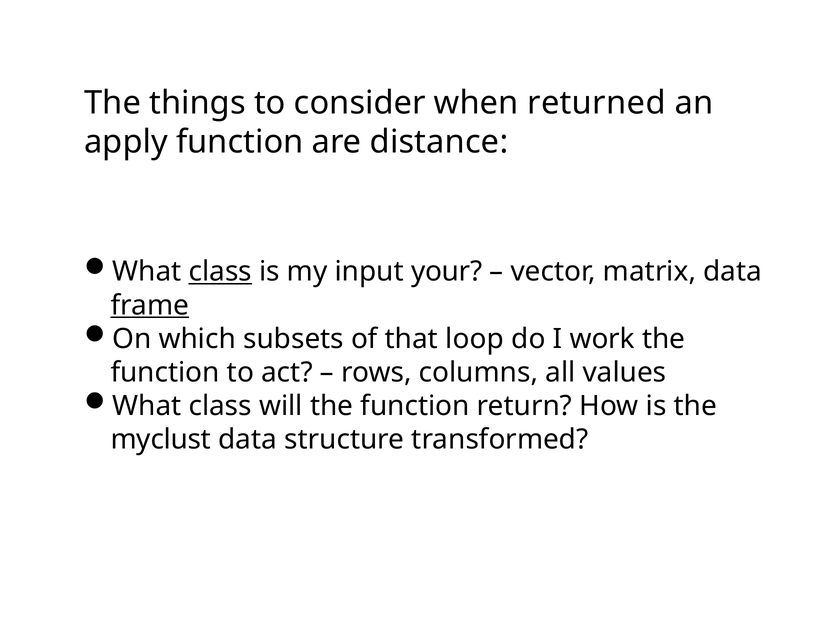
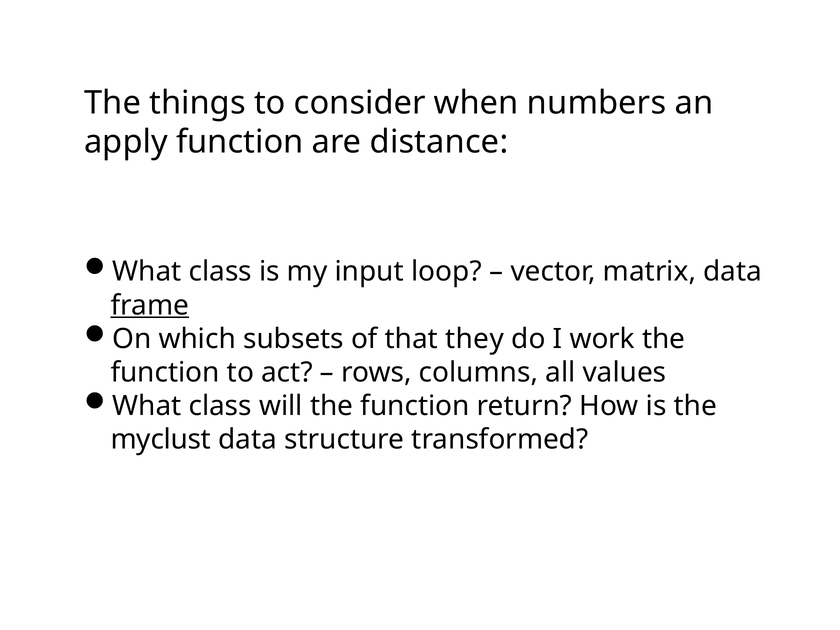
returned: returned -> numbers (597, 103)
class underline: present -> none (220, 272)
your: your -> loop (447, 272)
loop: loop -> they (475, 339)
